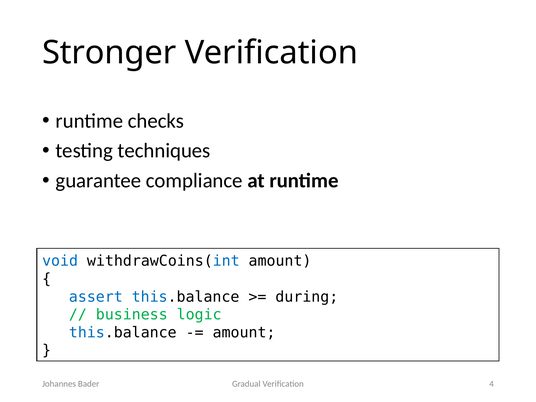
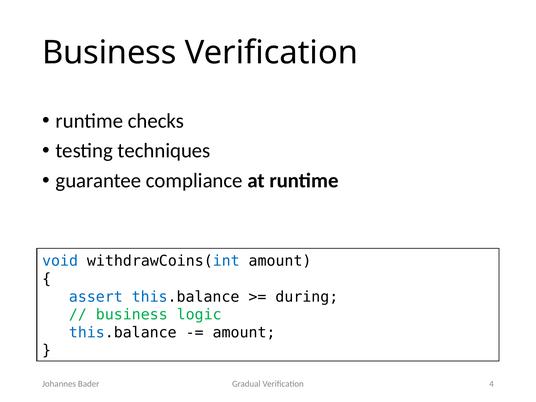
Stronger: Stronger -> Business (109, 53)
